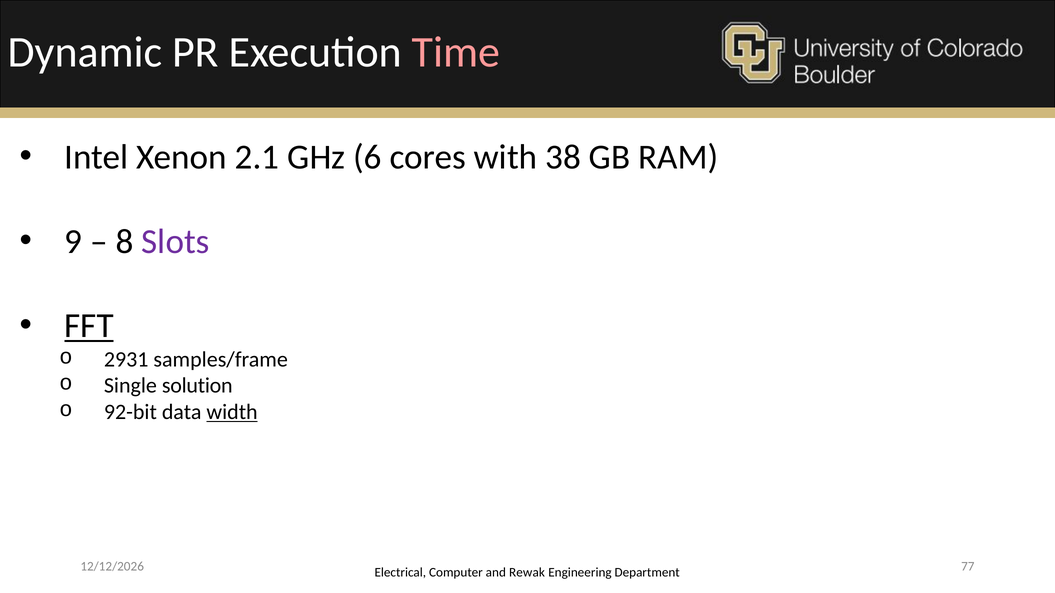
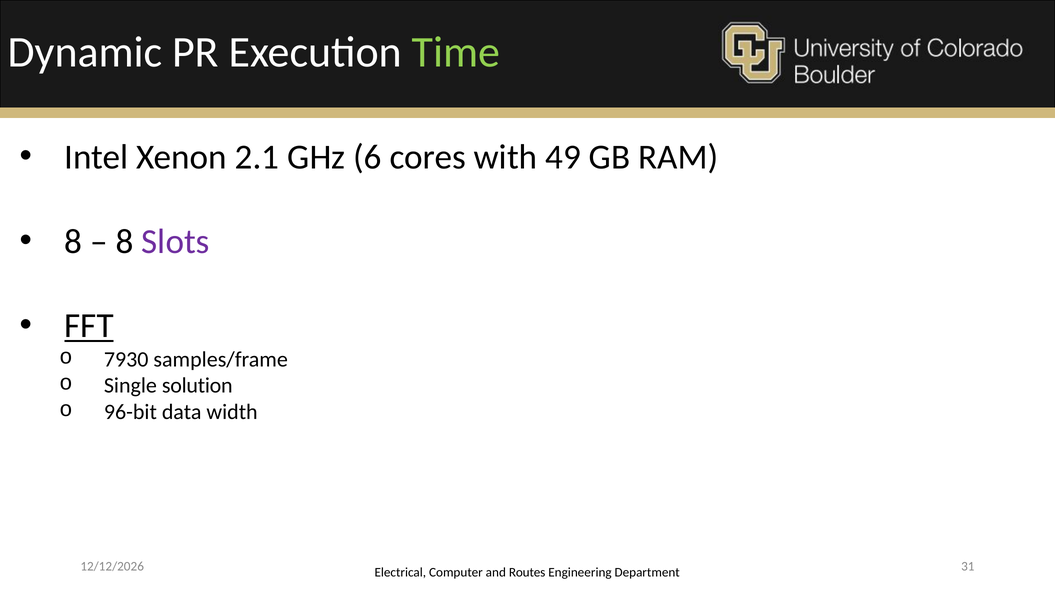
Time colour: pink -> light green (456, 52)
38: 38 -> 49 (563, 157)
9: 9 -> 8 (73, 242)
2931: 2931 -> 7930 (126, 360)
92-bit: 92-bit -> 96-bit (130, 412)
width underline: present -> none (232, 412)
77: 77 -> 31 (968, 567)
Rewak: Rewak -> Routes (527, 573)
